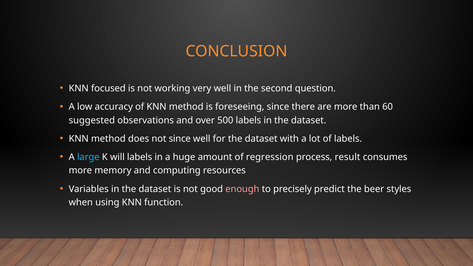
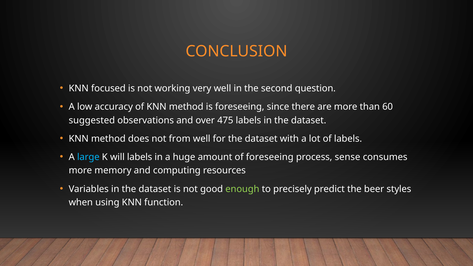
500: 500 -> 475 (225, 120)
not since: since -> from (180, 139)
of regression: regression -> foreseeing (270, 157)
result: result -> sense (348, 157)
enough colour: pink -> light green (242, 189)
